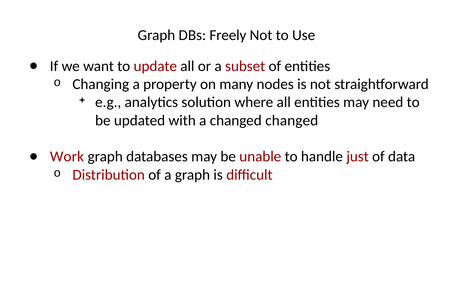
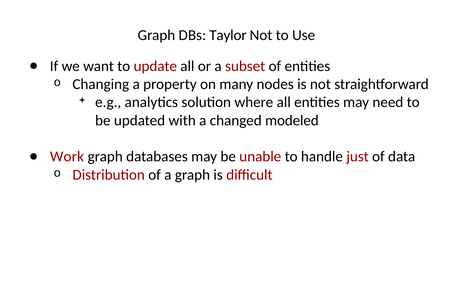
Freely: Freely -> Taylor (228, 35)
changed changed: changed -> modeled (292, 120)
